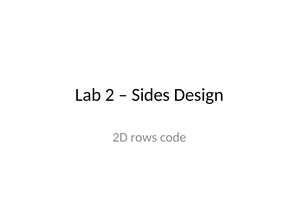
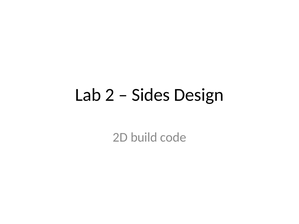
rows: rows -> build (144, 137)
